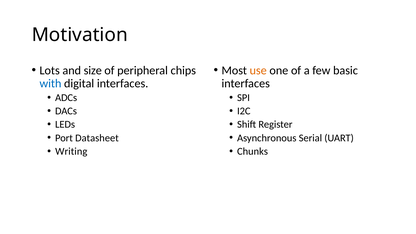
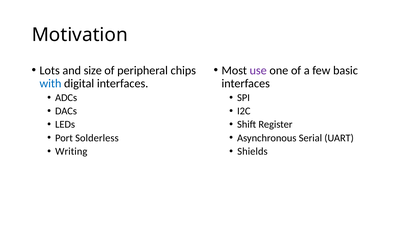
use colour: orange -> purple (258, 70)
Datasheet: Datasheet -> Solderless (97, 138)
Chunks: Chunks -> Shields (252, 151)
